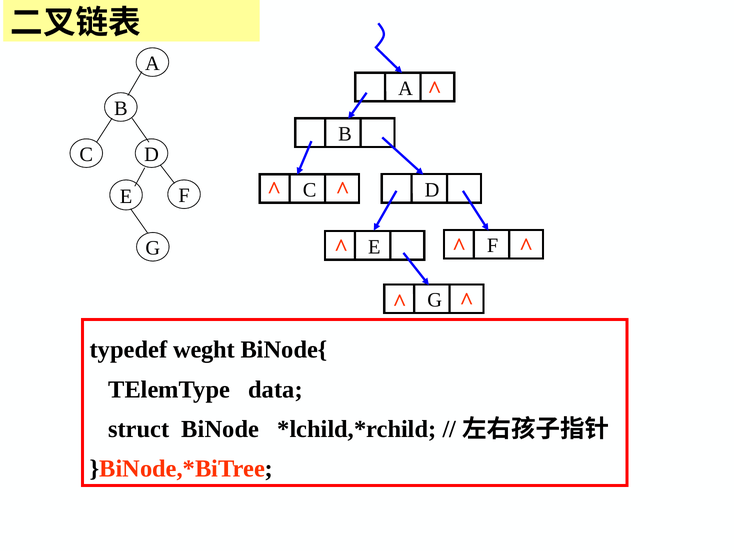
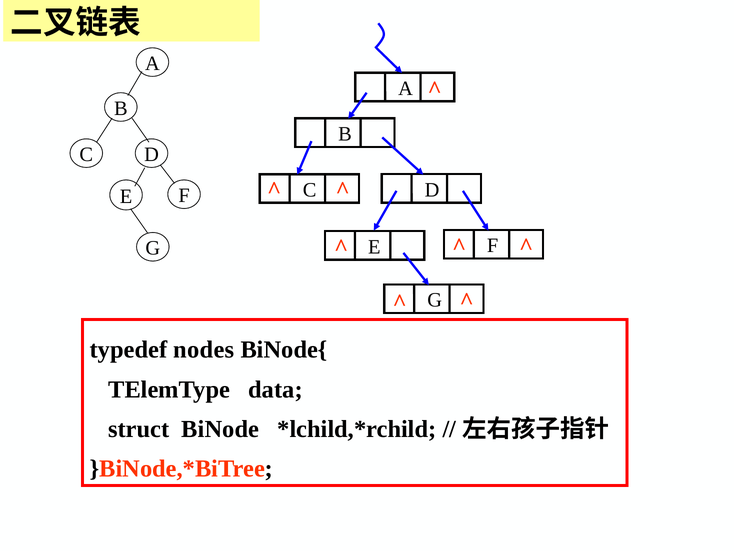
weght: weght -> nodes (204, 349)
